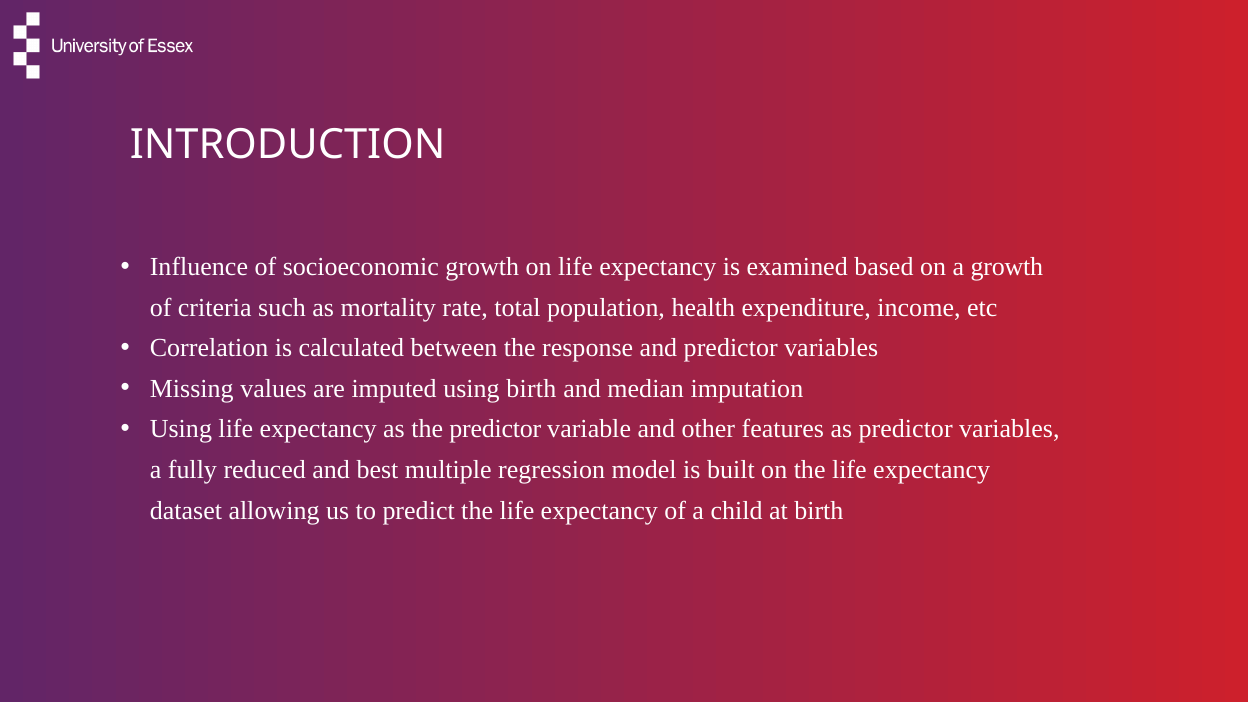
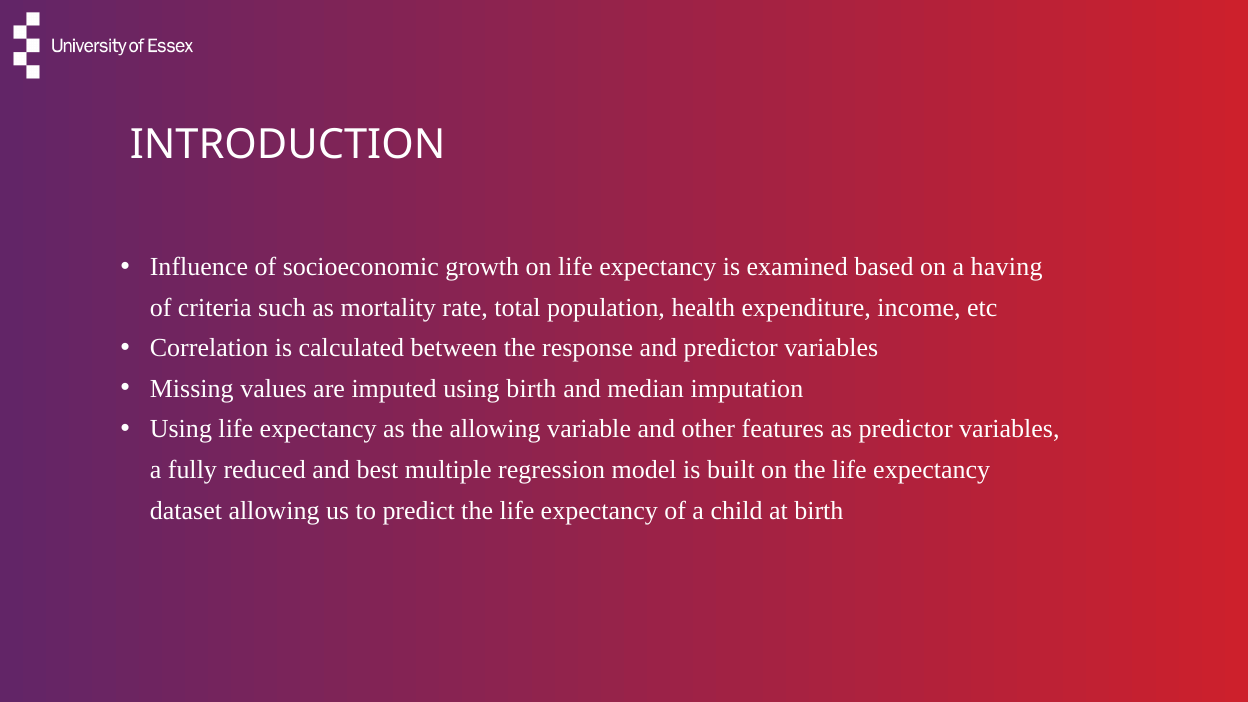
a growth: growth -> having (1007, 267)
the predictor: predictor -> allowing (495, 429)
